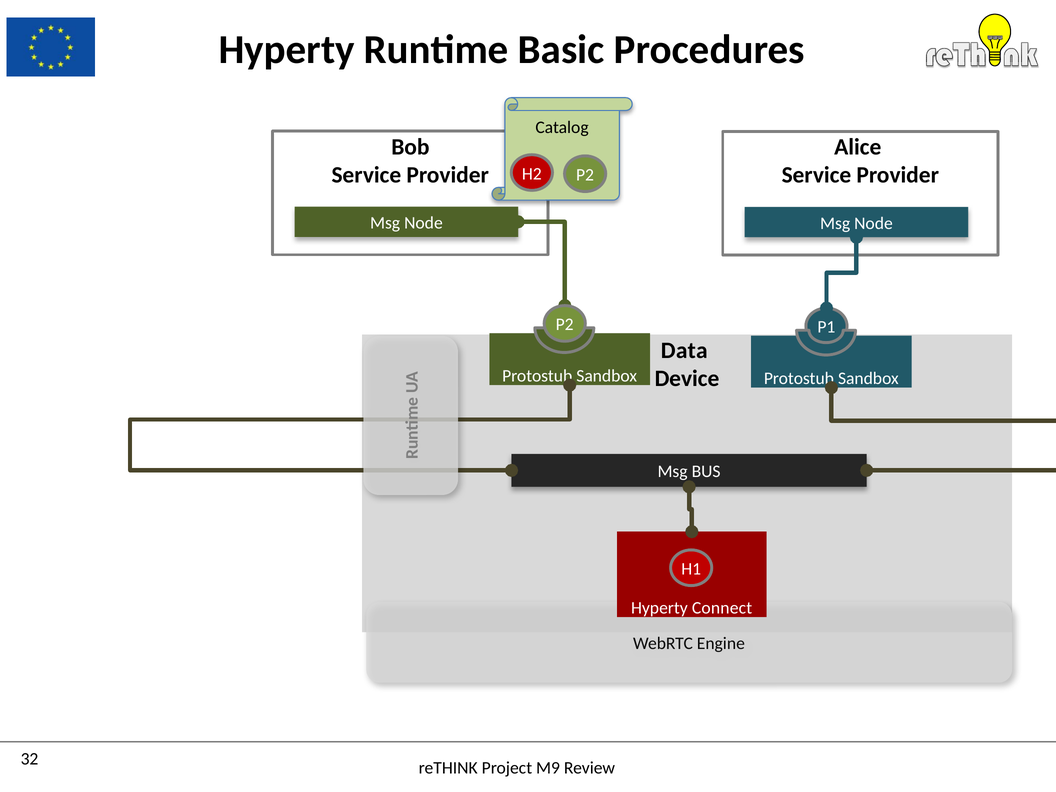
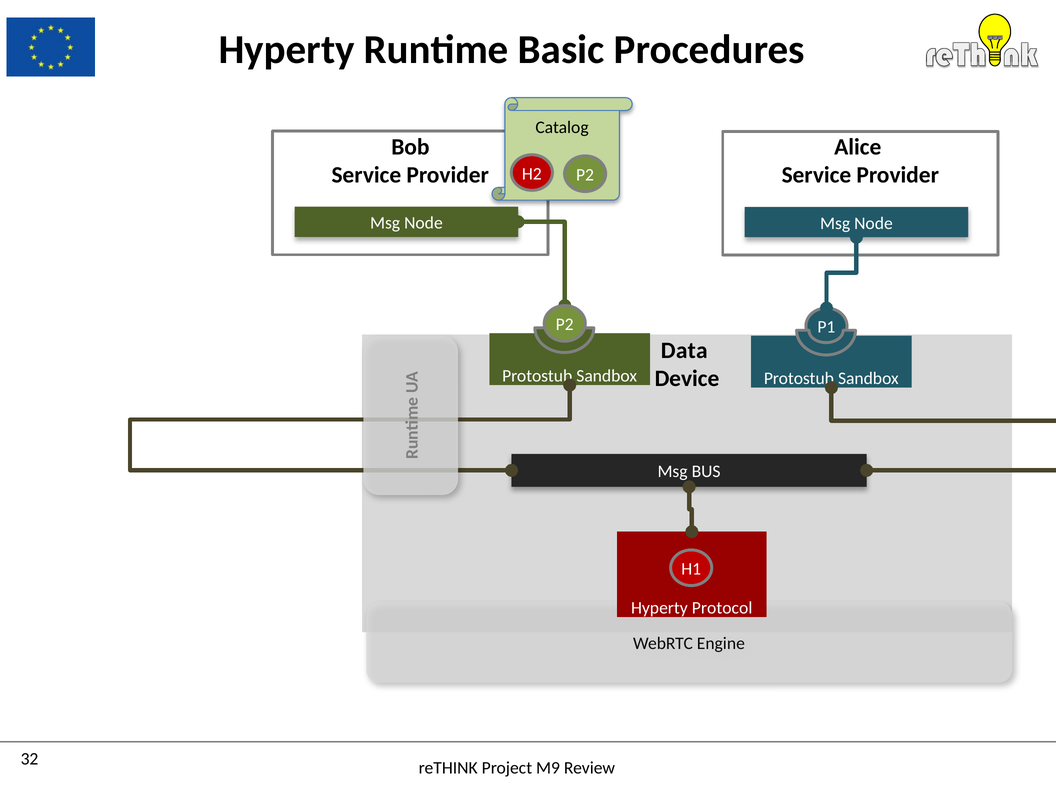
Connect: Connect -> Protocol (722, 608)
